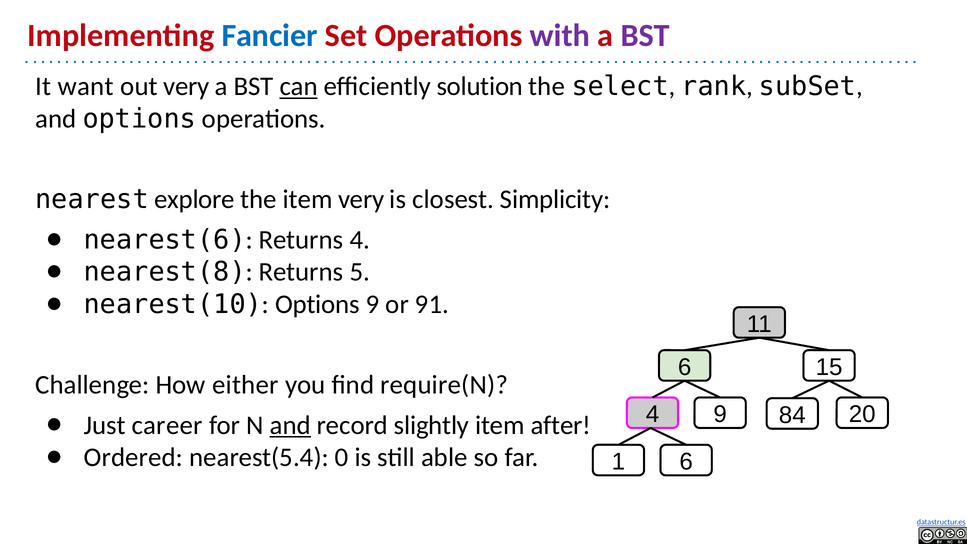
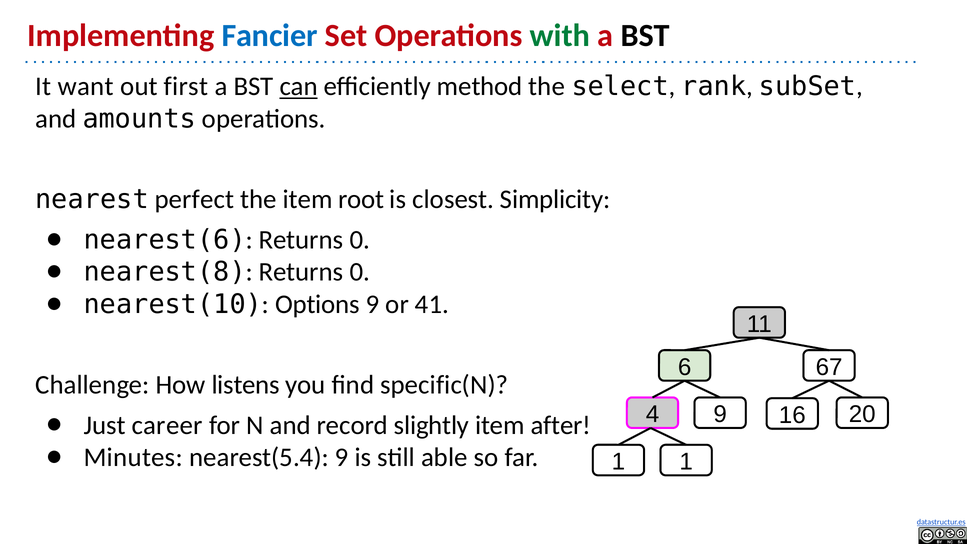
with colour: purple -> green (560, 35)
BST colour: purple -> black (645, 35)
out very: very -> first (186, 87)
solution: solution -> method (480, 87)
and options: options -> amounts (139, 119)
explore: explore -> perfect (194, 199)
item very: very -> root (361, 199)
nearest(6 Returns 4: 4 -> 0 (360, 240)
nearest(8 Returns 5: 5 -> 0 (360, 272)
91: 91 -> 41 (432, 304)
15: 15 -> 67 (829, 367)
either: either -> listens (246, 385)
require(N: require(N -> specific(N (444, 385)
84: 84 -> 16 (792, 415)
and underline: present -> none (290, 425)
Ordered: Ordered -> Minutes (133, 457)
nearest(5.4 0: 0 -> 9 (342, 457)
1 6: 6 -> 1 (686, 462)
